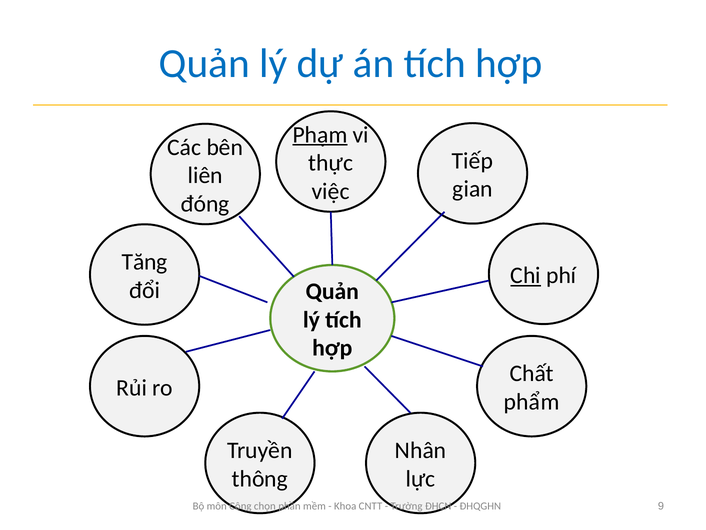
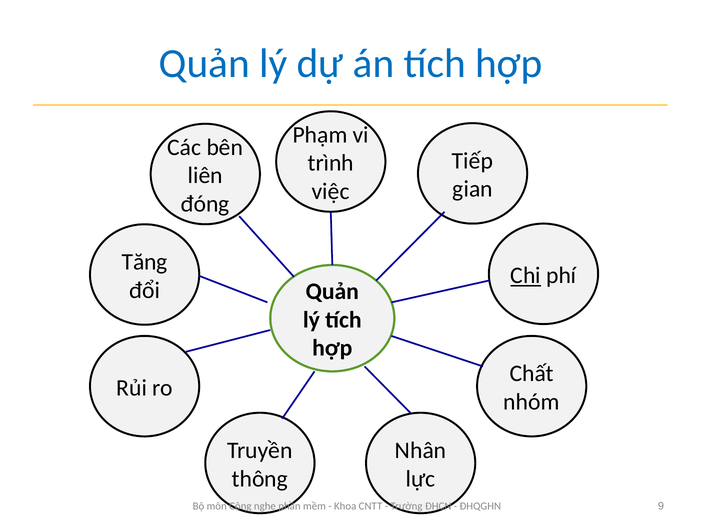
Phạm underline: present -> none (320, 135)
thực: thực -> trình (331, 163)
phẩm: phẩm -> nhóm (532, 402)
chọn: chọn -> nghe (265, 506)
